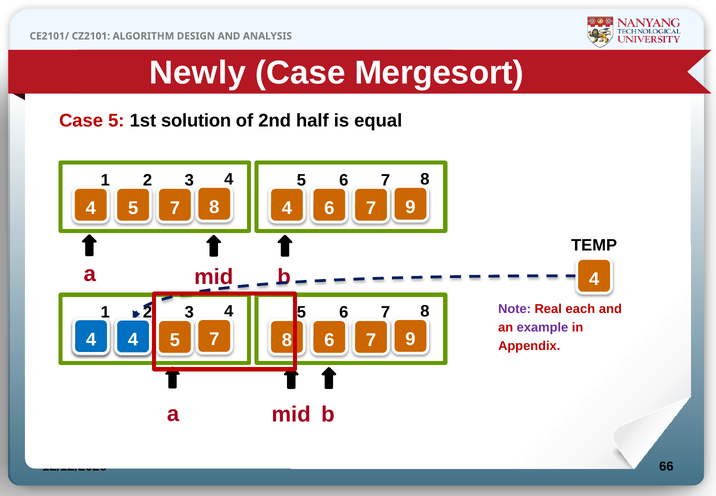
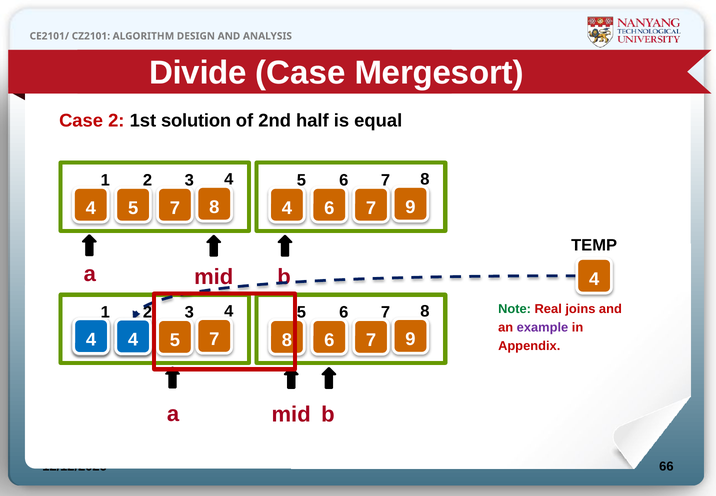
Newly: Newly -> Divide (198, 73)
Case 5: 5 -> 2 (116, 120)
Note colour: purple -> green (515, 309)
each: each -> joins (580, 309)
